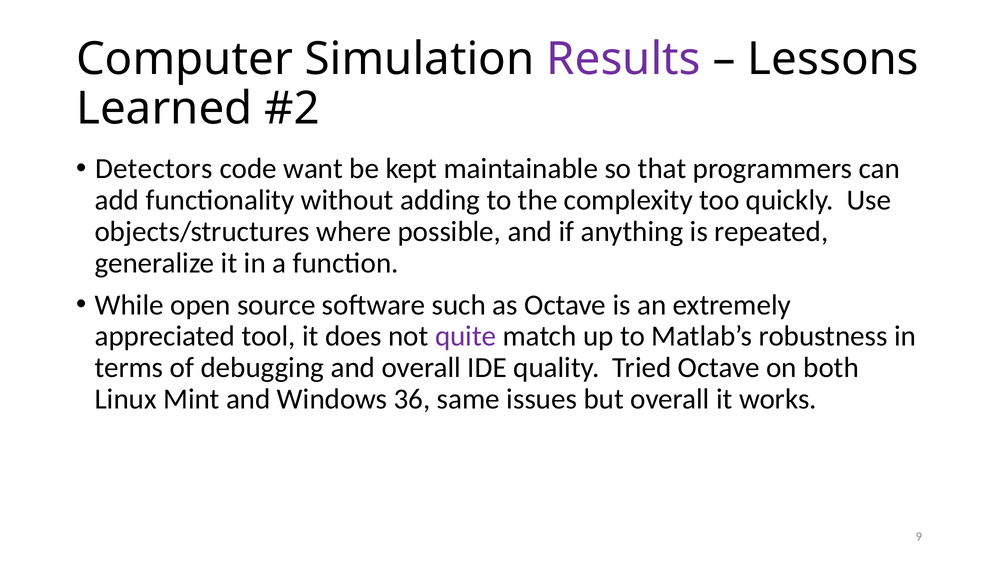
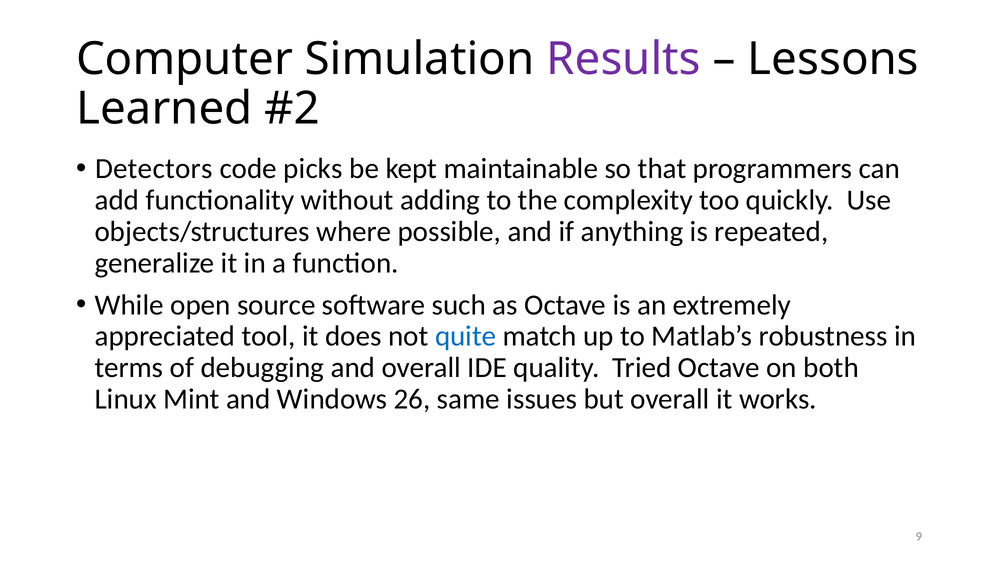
want: want -> picks (313, 169)
quite colour: purple -> blue (466, 336)
36: 36 -> 26 (412, 399)
